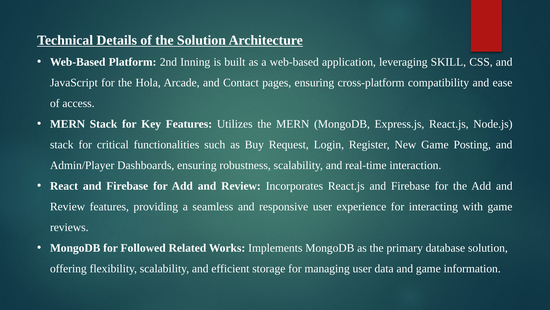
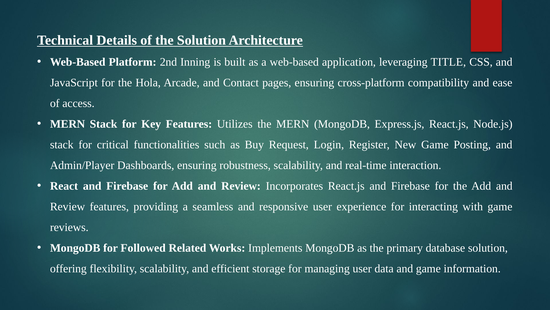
SKILL: SKILL -> TITLE (448, 62)
